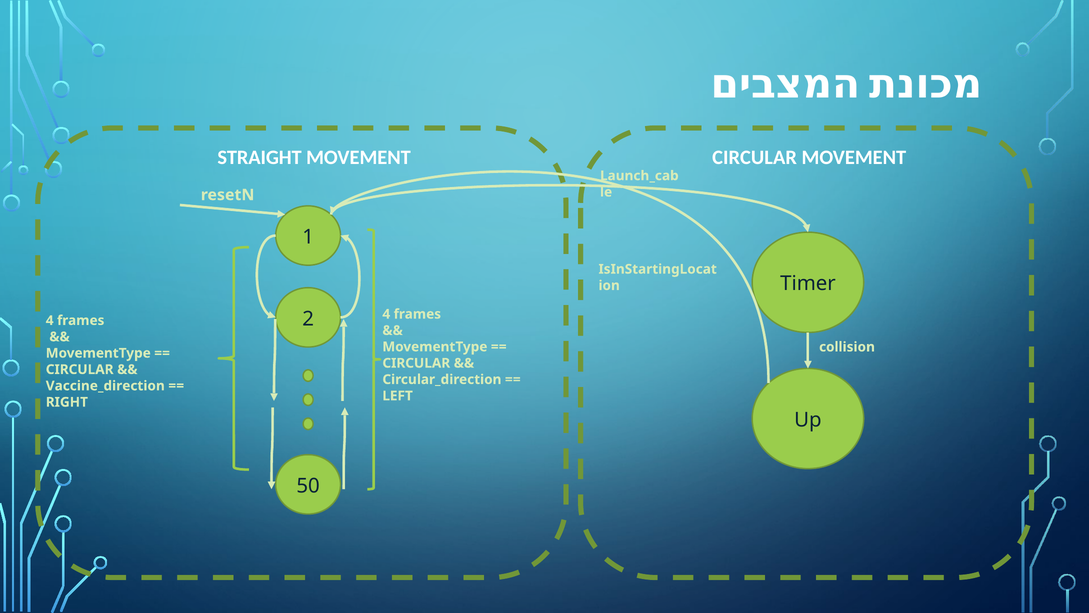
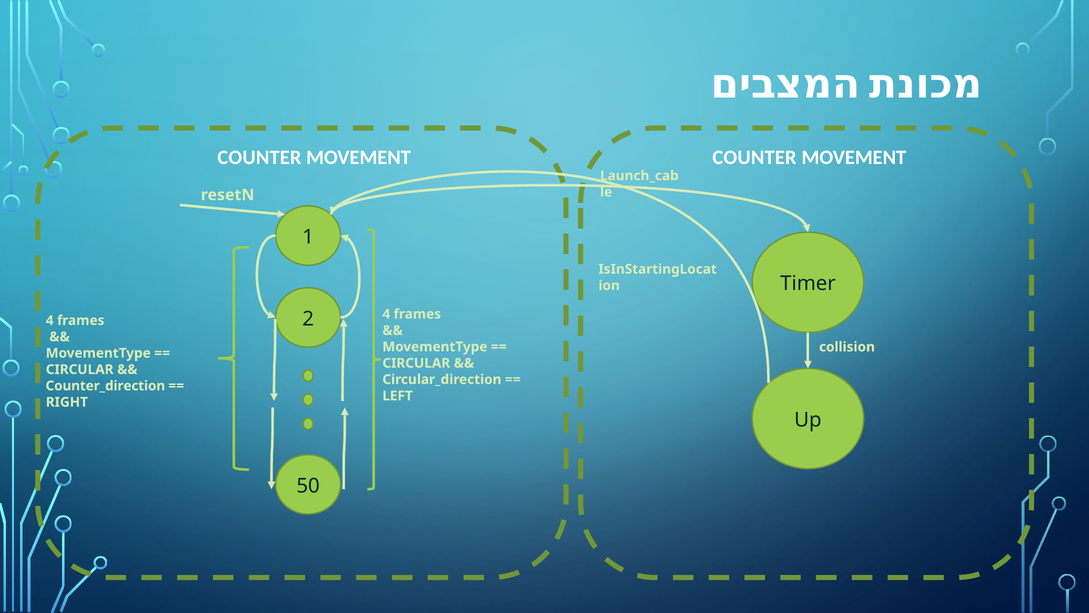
STRAIGHT: STRAIGHT -> COUNTER (259, 157)
CIRCULAR: CIRCULAR -> COUNTER (754, 157)
Vaccine_direction: Vaccine_direction -> Counter_direction (105, 386)
